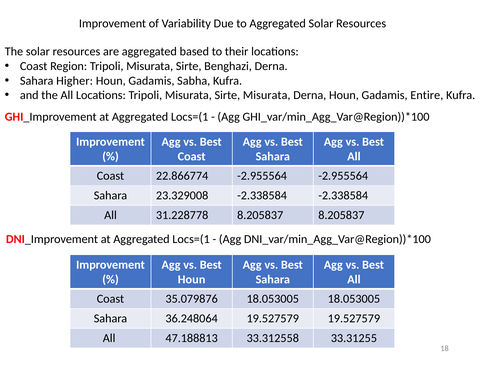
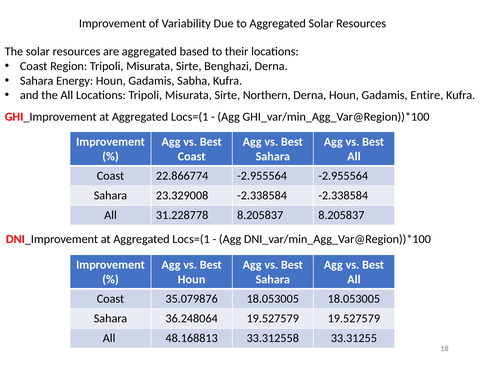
Higher: Higher -> Energy (75, 81)
Sirte Misurata: Misurata -> Northern (267, 95)
47.188813: 47.188813 -> 48.168813 (192, 339)
